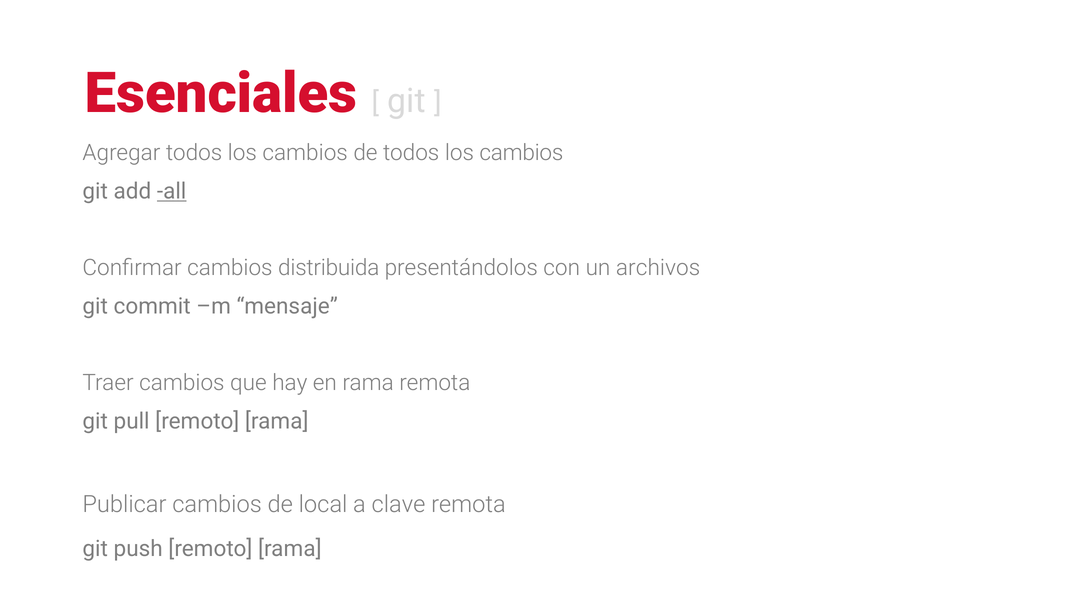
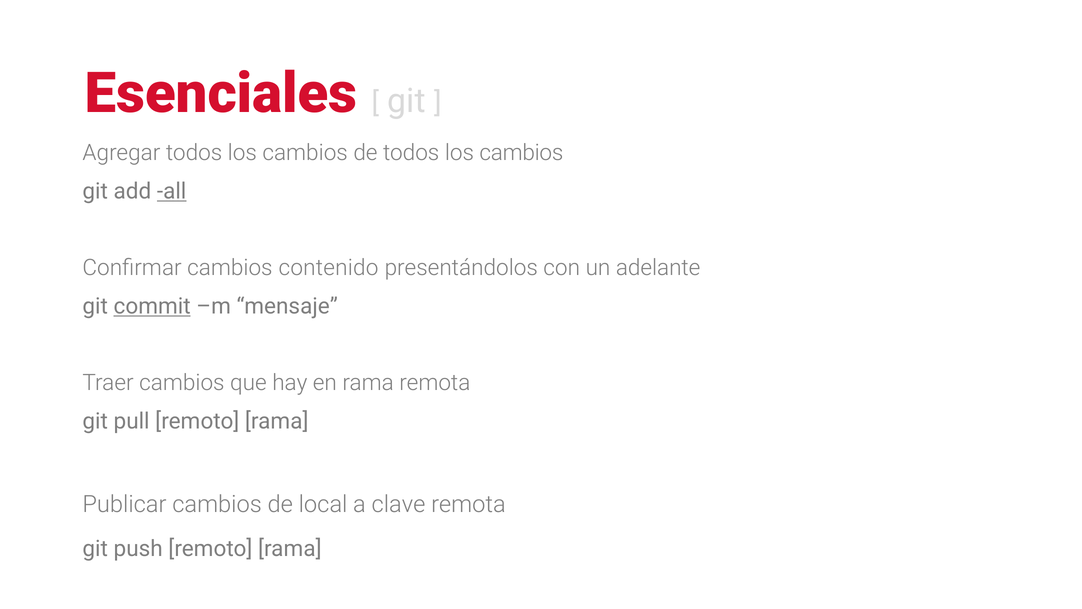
distribuida: distribuida -> contenido (329, 268)
archivos: archivos -> adelante (658, 268)
commit underline: none -> present (152, 306)
